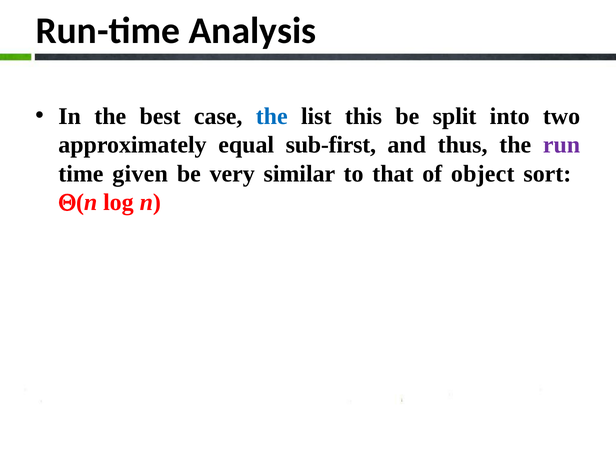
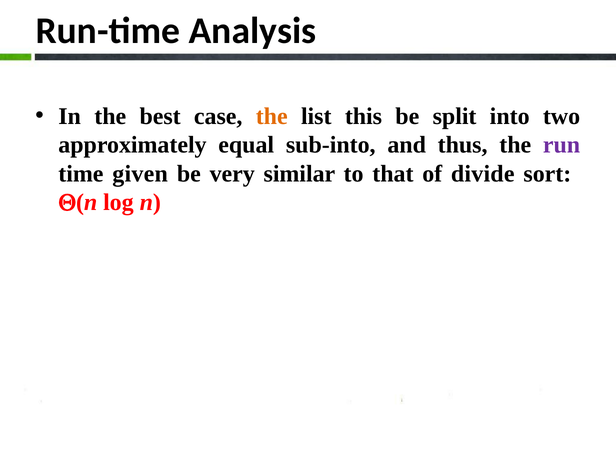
the colour: blue -> orange (272, 116)
sub-first: sub-first -> sub-into (331, 145)
object: object -> divide (483, 174)
